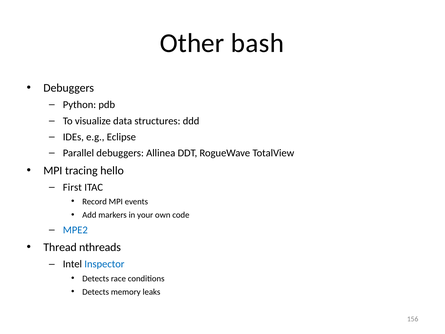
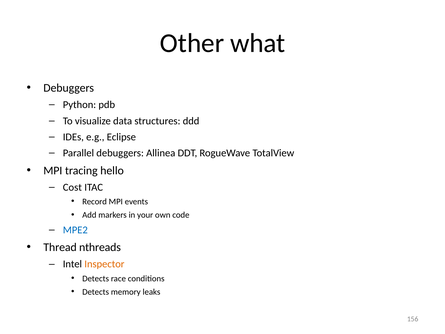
bash: bash -> what (258, 43)
First: First -> Cost (72, 187)
Inspector colour: blue -> orange (104, 264)
